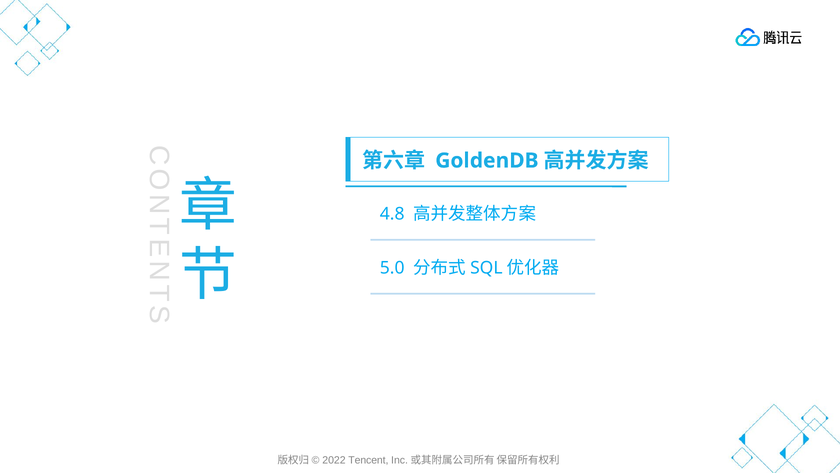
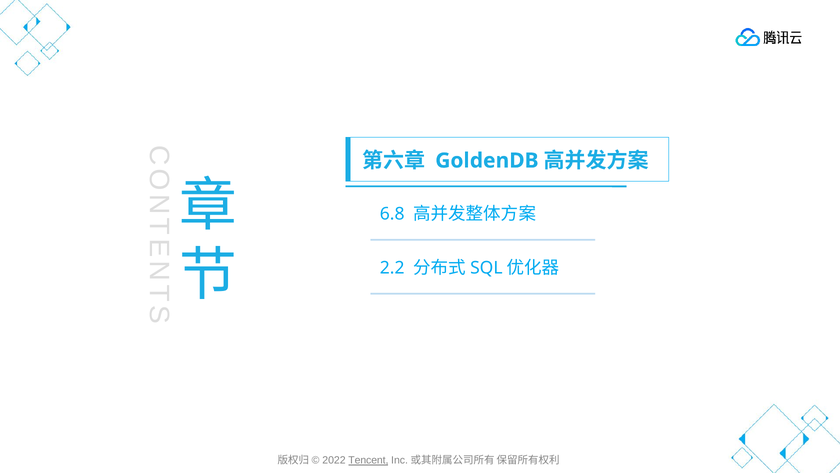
4.8: 4.8 -> 6.8 (392, 214)
5.0: 5.0 -> 2.2 (392, 268)
Tencent underline: none -> present (368, 460)
